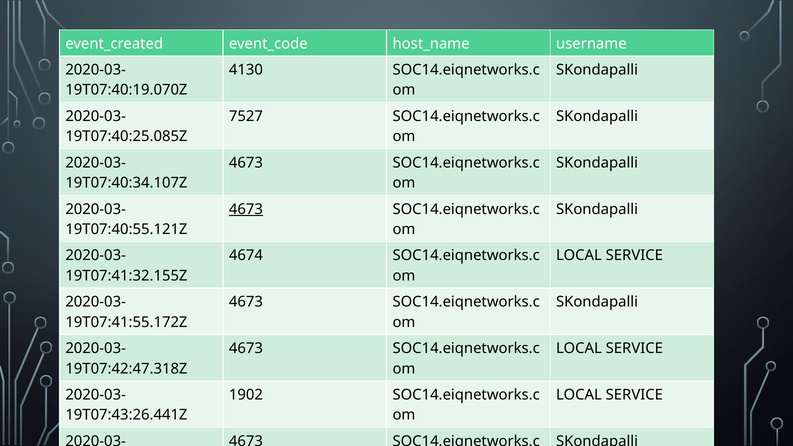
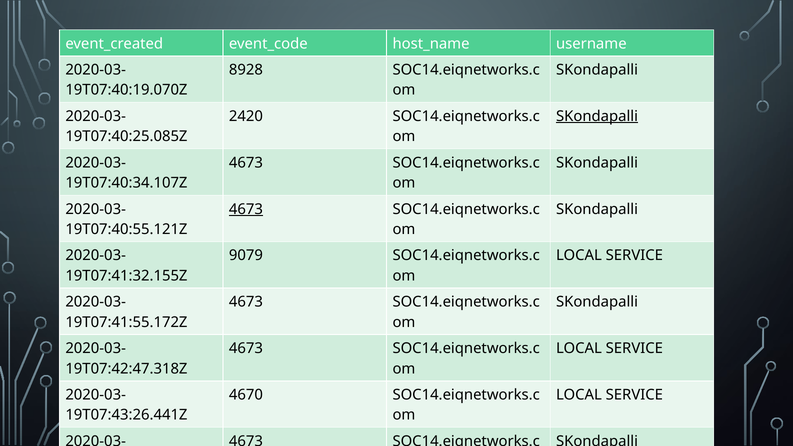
4130: 4130 -> 8928 (246, 70)
7527: 7527 -> 2420 (246, 116)
SKondapalli underline: none -> present (597, 116)
4674: 4674 -> 9079 (246, 256)
1902: 1902 -> 4670 (246, 395)
